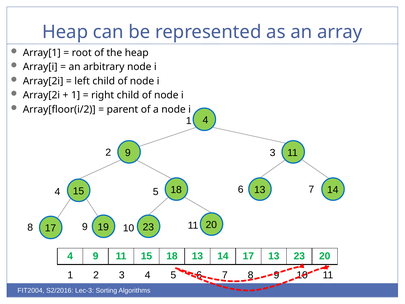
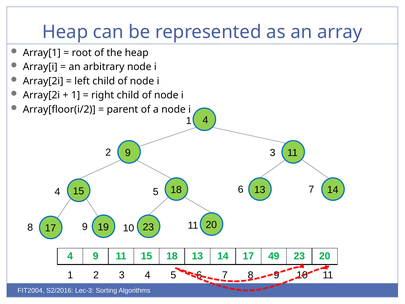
14 17 13: 13 -> 49 (274, 256)
